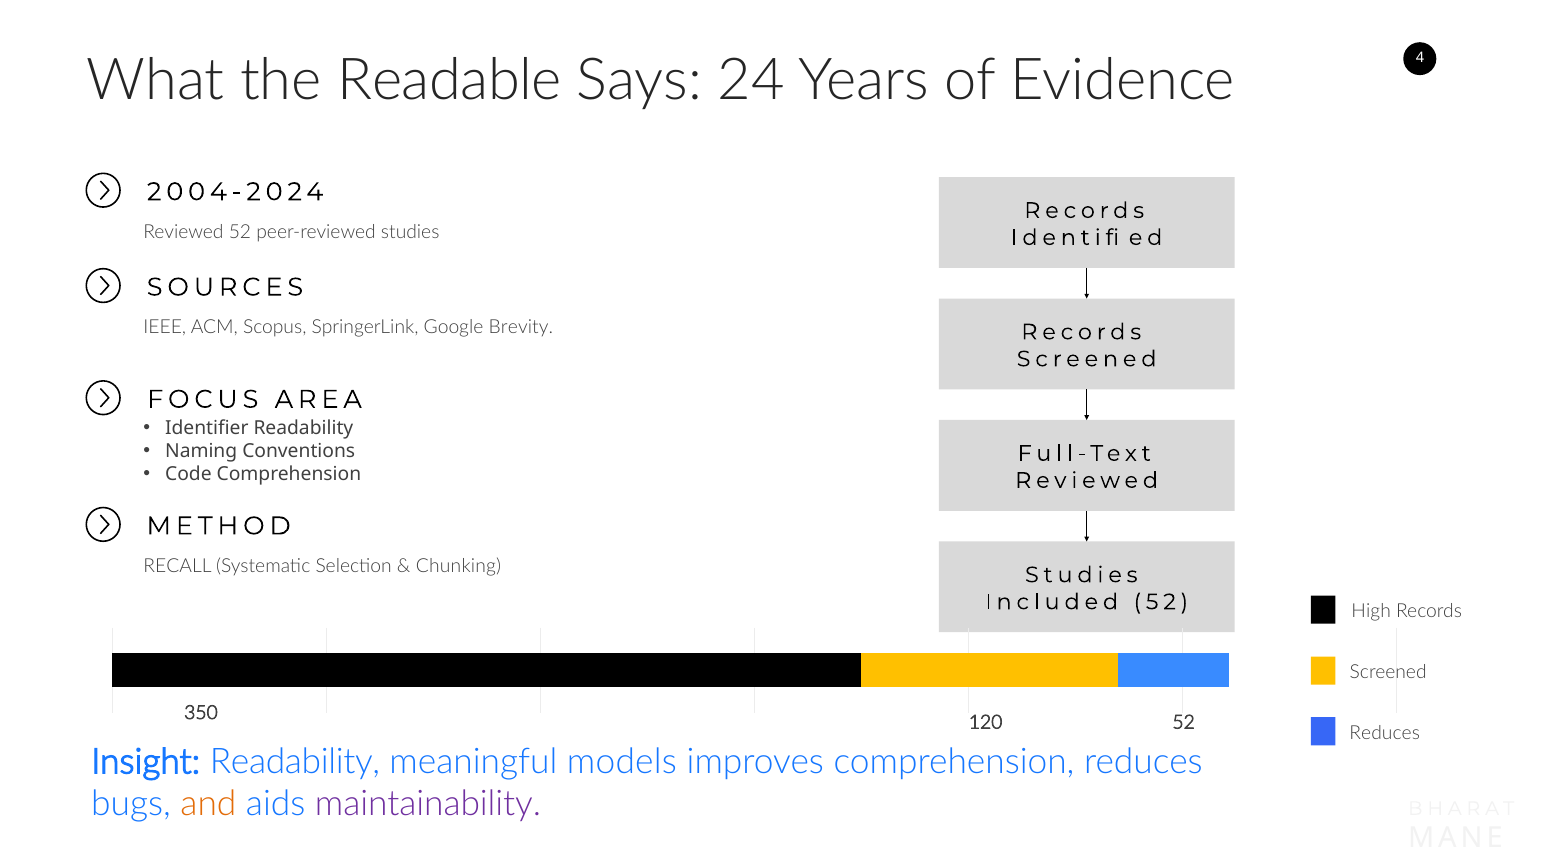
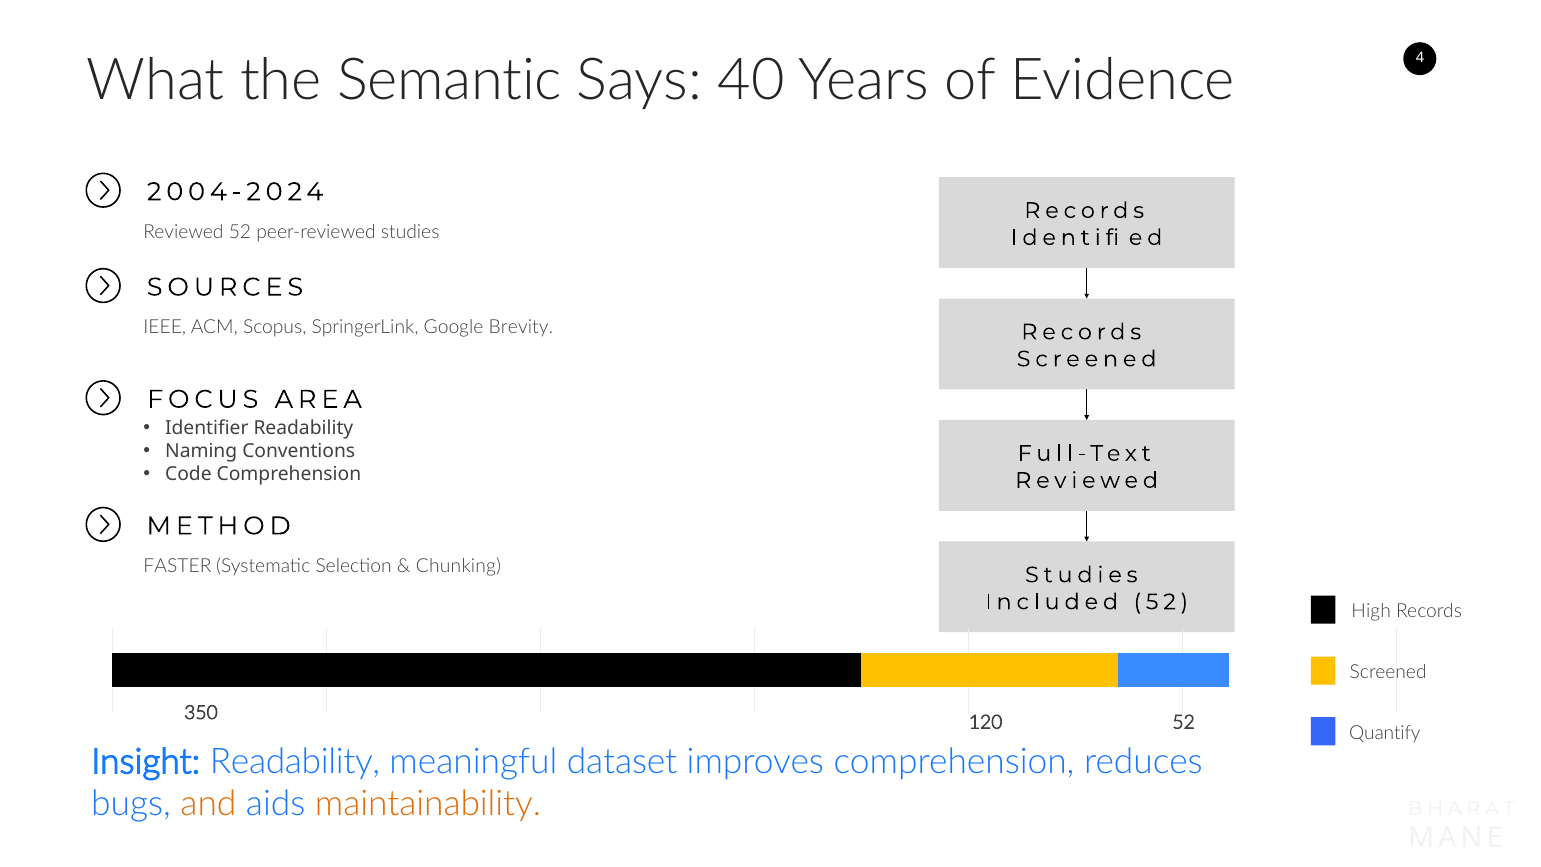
Readable: Readable -> Semantic (450, 81)
24: 24 -> 40 (751, 81)
RECALL: RECALL -> FASTER (177, 566)
Reduces: Reduces -> Quantify (1385, 733)
models: models -> dataset (622, 762)
maintainability colour: purple -> orange (428, 804)
